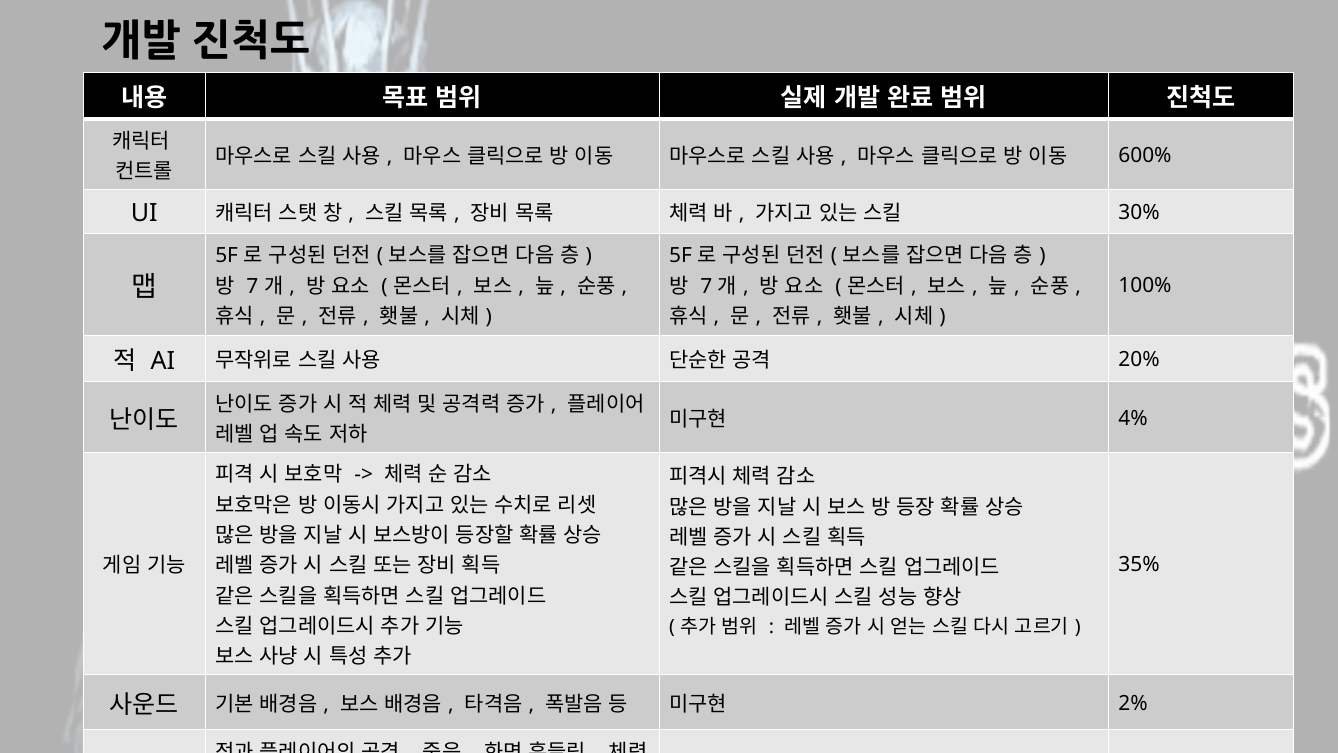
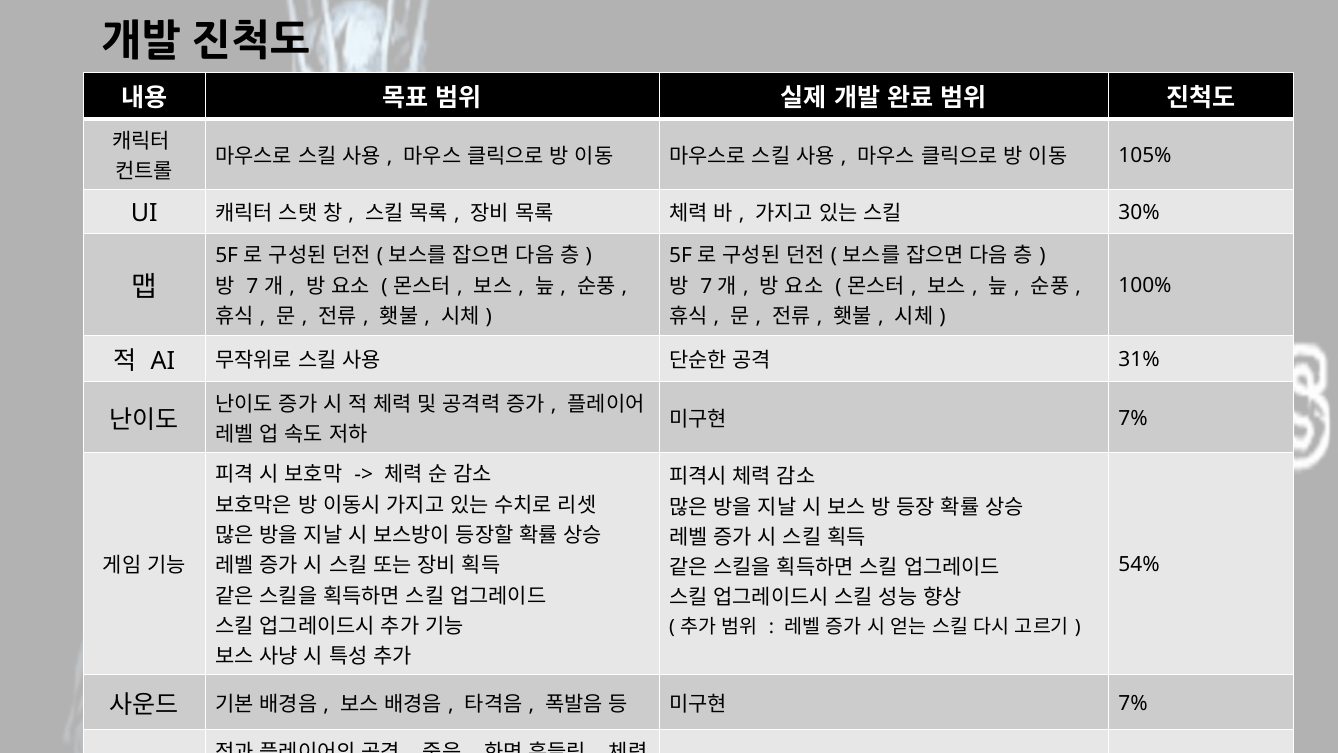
600%: 600% -> 105% (1145, 155)
20%: 20% -> 31% (1139, 359)
4%: 4% -> 7% (1133, 418)
35%: 35% -> 54% (1139, 565)
2%: 2% -> 7% (1133, 703)
